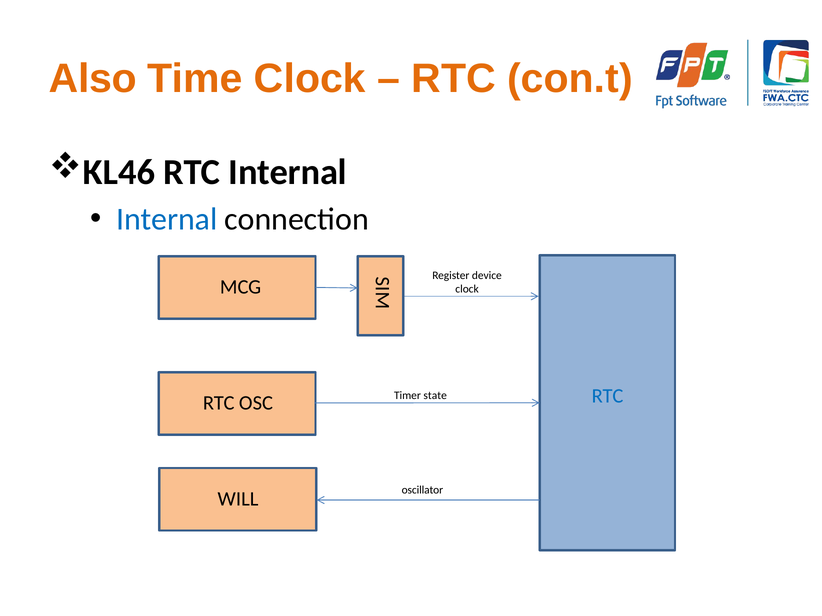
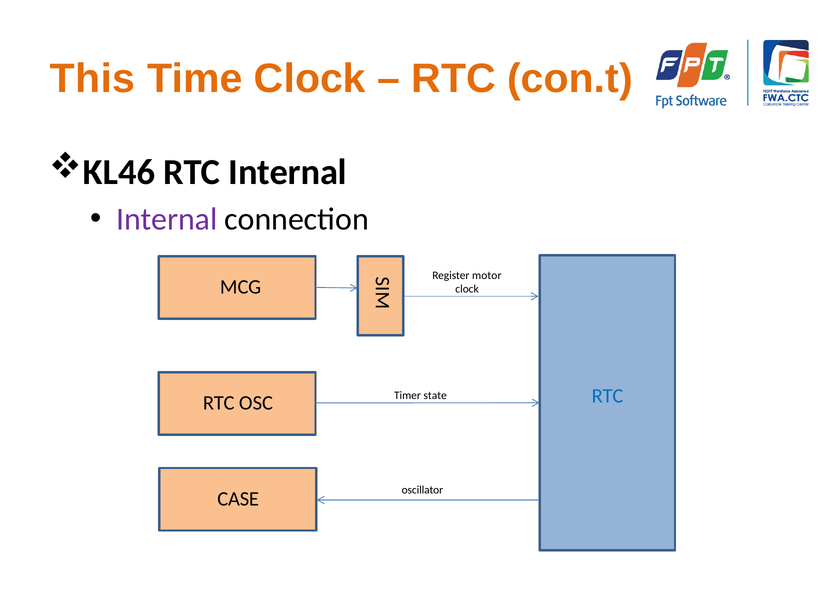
Also: Also -> This (92, 79)
Internal colour: blue -> purple (167, 220)
device: device -> motor (487, 276)
WILL: WILL -> CASE (238, 499)
